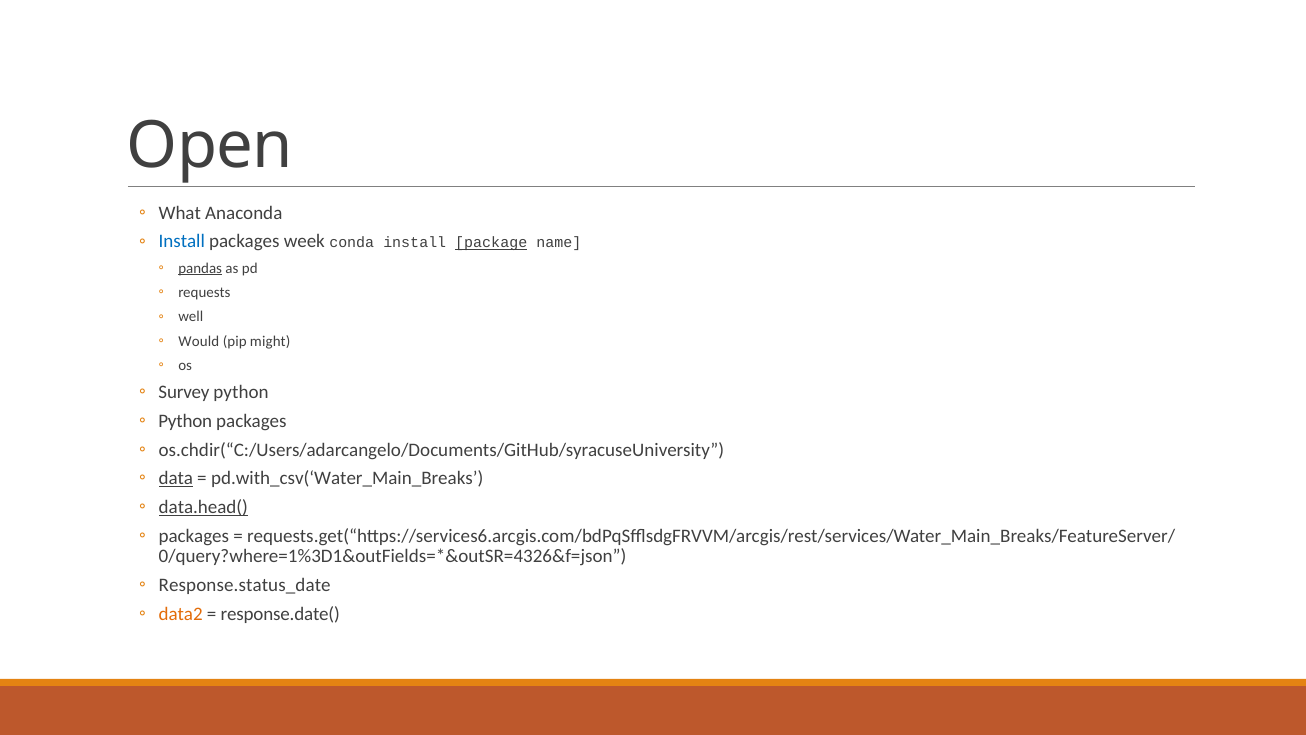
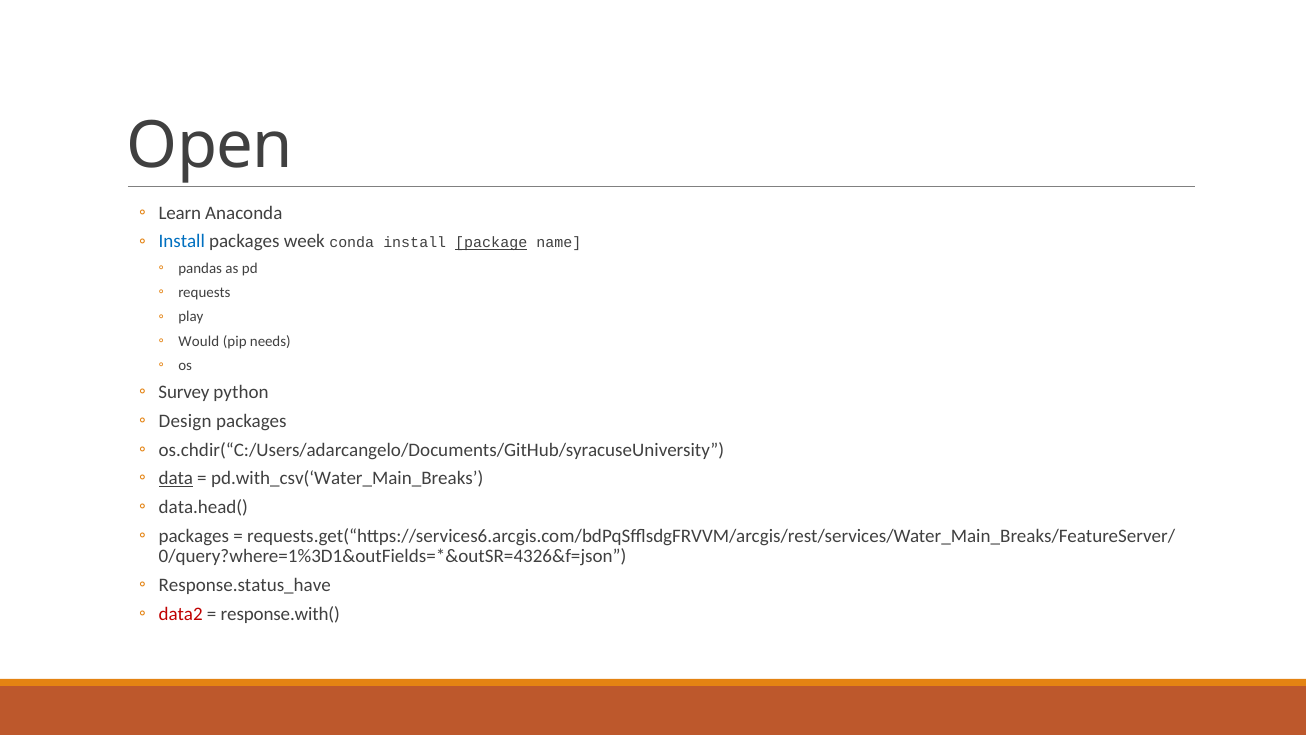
What: What -> Learn (180, 213)
pandas underline: present -> none (200, 268)
well: well -> play (191, 317)
might: might -> needs (270, 341)
Python: Python -> Design (185, 421)
data.head( underline: present -> none (203, 507)
Response.status_date: Response.status_date -> Response.status_have (245, 585)
data2 colour: orange -> red (181, 614)
response.date(: response.date( -> response.with( (280, 614)
